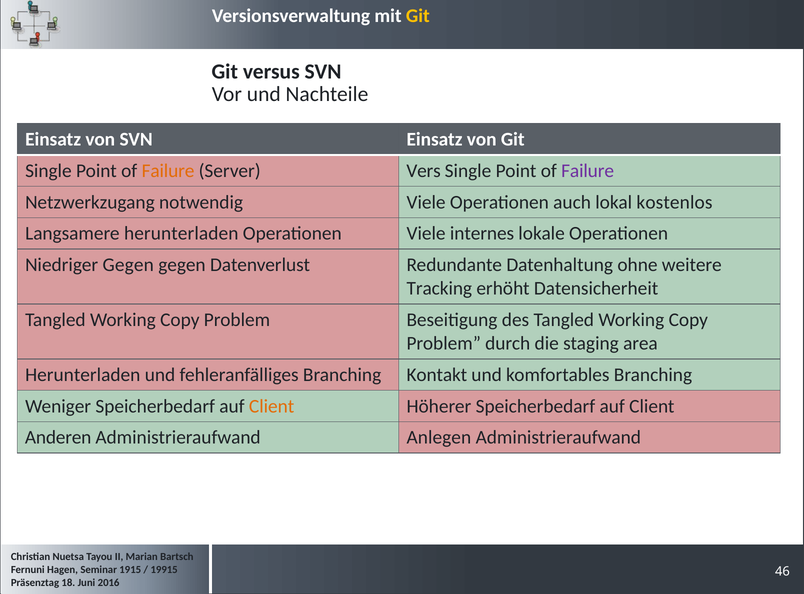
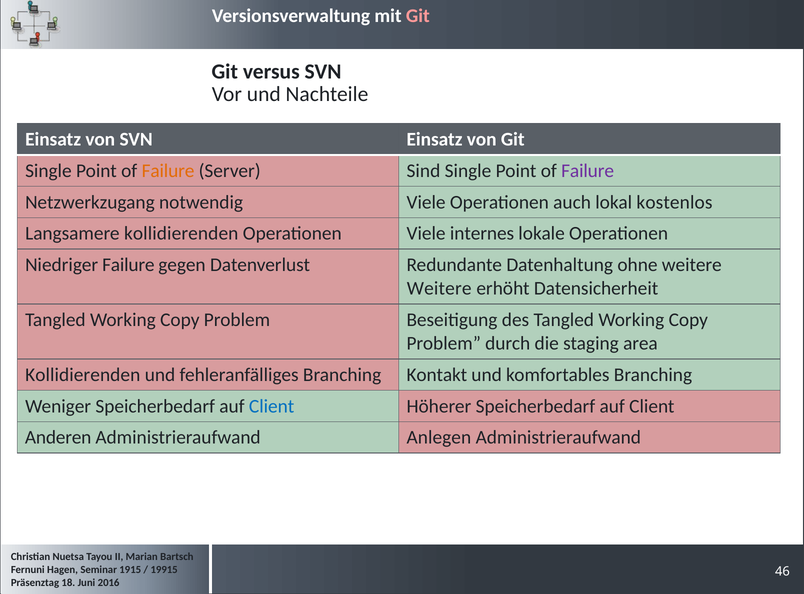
Git colour: yellow -> pink (418, 16)
Vers: Vers -> Sind (423, 171)
Langsamere herunterladen: herunterladen -> kollidierenden (181, 234)
Niedriger Gegen: Gegen -> Failure (128, 265)
Tracking: Tracking -> Weitere (439, 289)
Herunterladen: Herunterladen -> Kollidierenden (83, 375)
Client colour: orange -> blue (272, 406)
